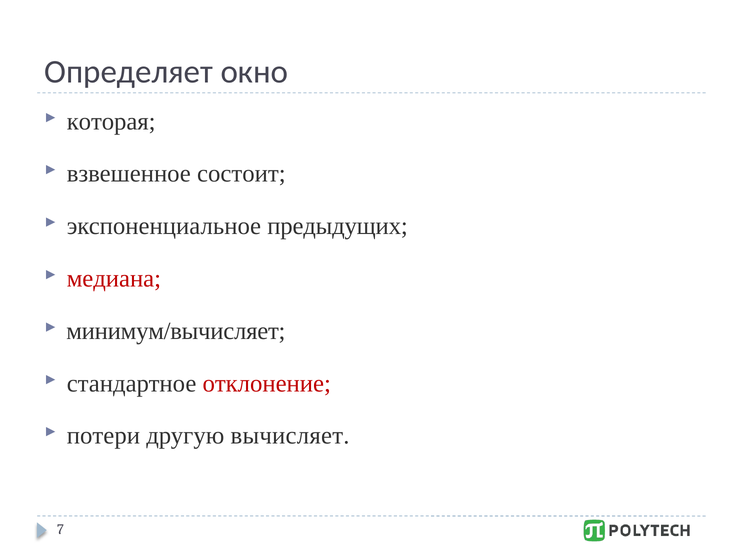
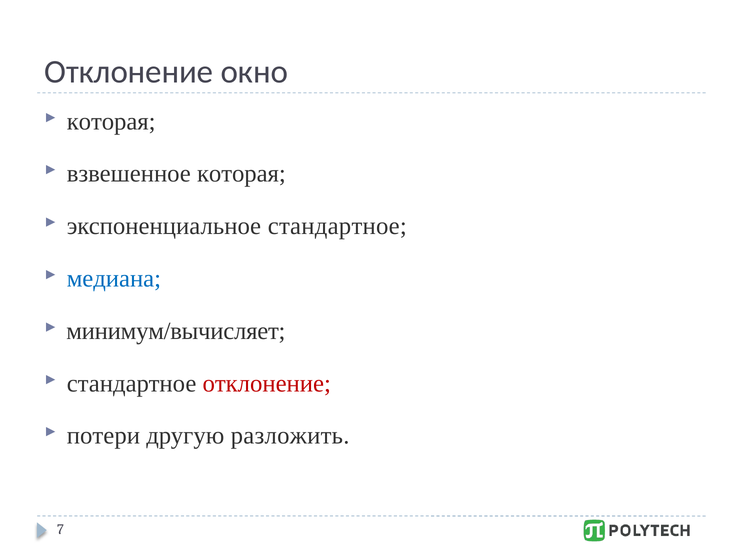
Определяет: Определяет -> Отклонение (129, 72)
взвешенное состоит: состоит -> которая (241, 174)
экспоненциальное предыдущих: предыдущих -> стандартное (337, 226)
медиана colour: red -> blue (114, 279)
вычисляет: вычисляет -> разложить (290, 436)
